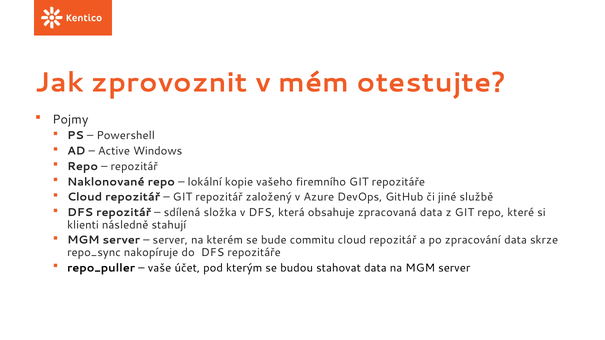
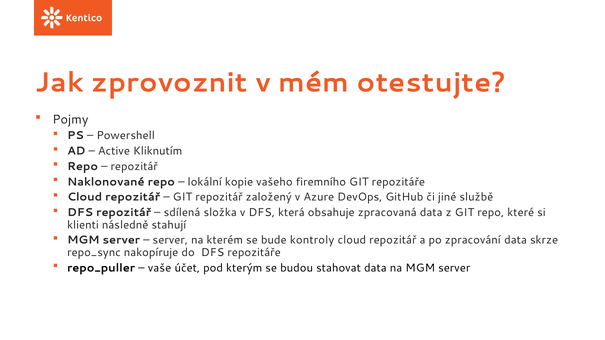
Windows: Windows -> Kliknutím (158, 151)
commitu: commitu -> kontroly (312, 240)
